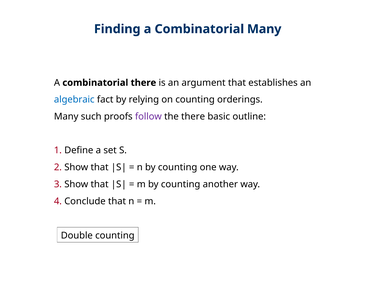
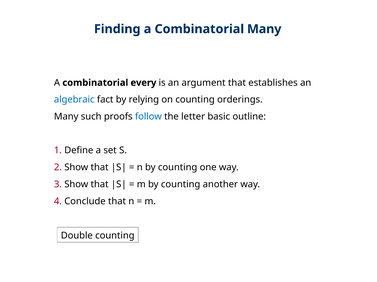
combinatorial there: there -> every (143, 83)
follow colour: purple -> blue (148, 117)
the there: there -> letter (193, 117)
